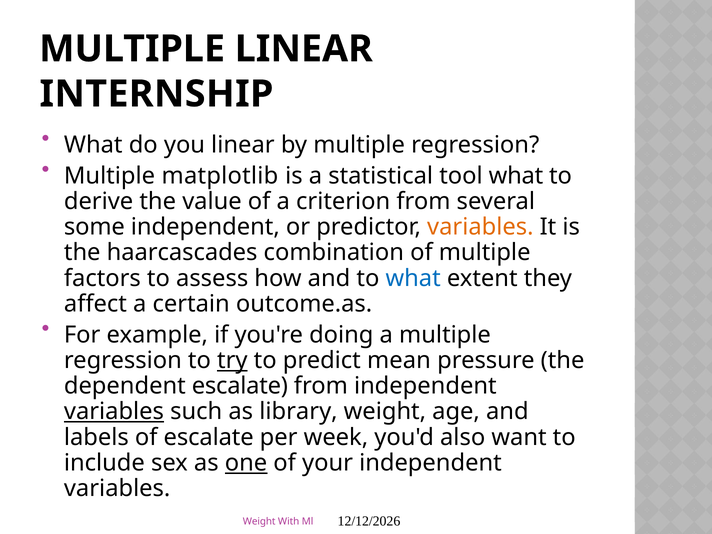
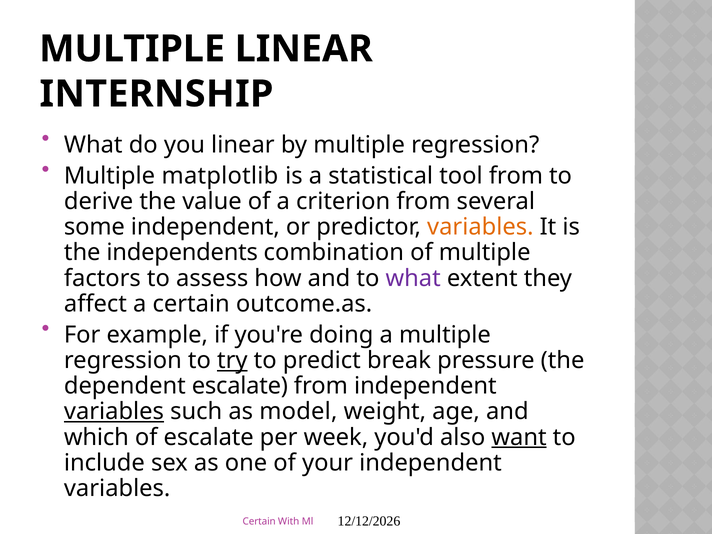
tool what: what -> from (516, 176)
haarcascades: haarcascades -> independents (182, 253)
what colour: blue -> purple (413, 278)
mean: mean -> break (399, 360)
library: library -> model (298, 412)
labels: labels -> which (96, 437)
want underline: none -> present (519, 437)
one underline: present -> none (246, 463)
Weight: Weight -> Certain (259, 522)
